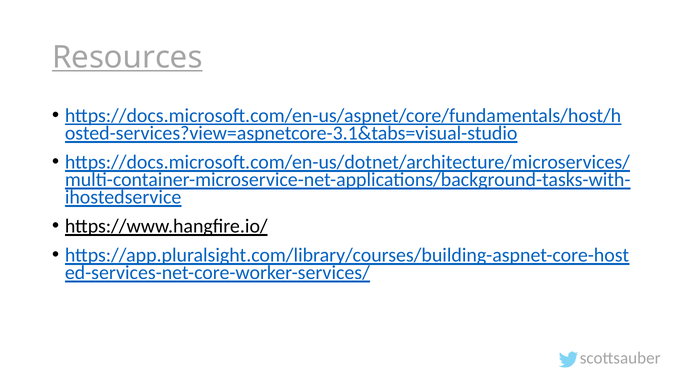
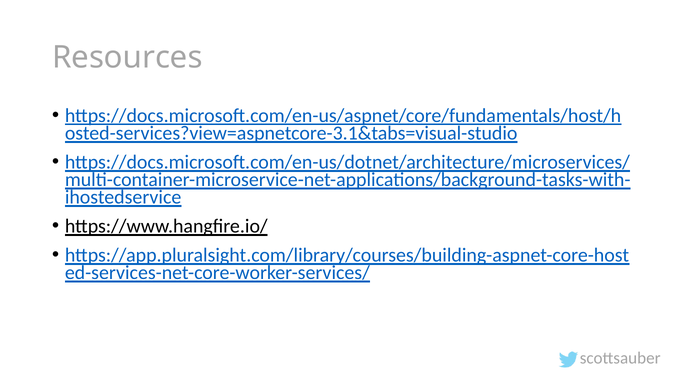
Resources underline: present -> none (127, 57)
